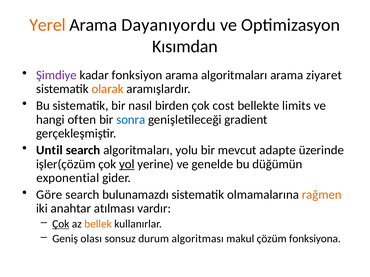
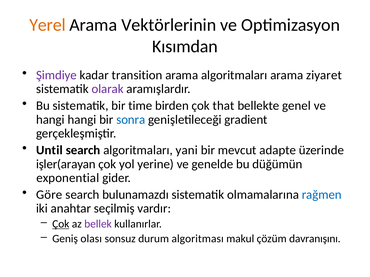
Dayanıyordu: Dayanıyordu -> Vektörlerinin (169, 25)
fonksiyon: fonksiyon -> transition (137, 75)
olarak colour: orange -> purple (108, 89)
nasıl: nasıl -> time (140, 106)
cost: cost -> that (224, 106)
limits: limits -> genel (296, 106)
hangi often: often -> hangi (82, 120)
yolu: yolu -> yani (187, 150)
işler(çözüm: işler(çözüm -> işler(arayan (66, 164)
yol underline: present -> none (127, 164)
rağmen colour: orange -> blue (322, 195)
atılması: atılması -> seçilmiş (114, 209)
bellek colour: orange -> purple (98, 224)
fonksiyona: fonksiyona -> davranışını (315, 239)
